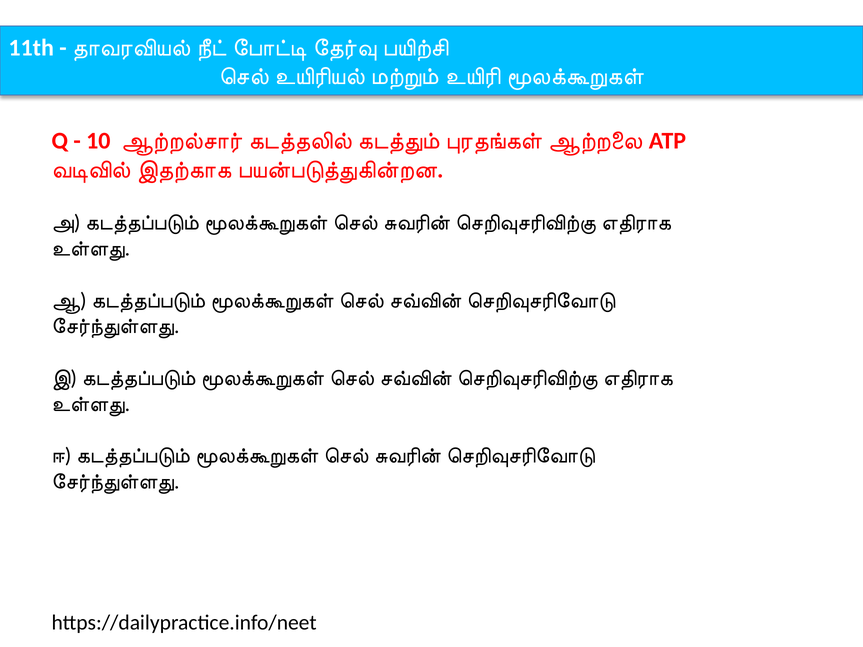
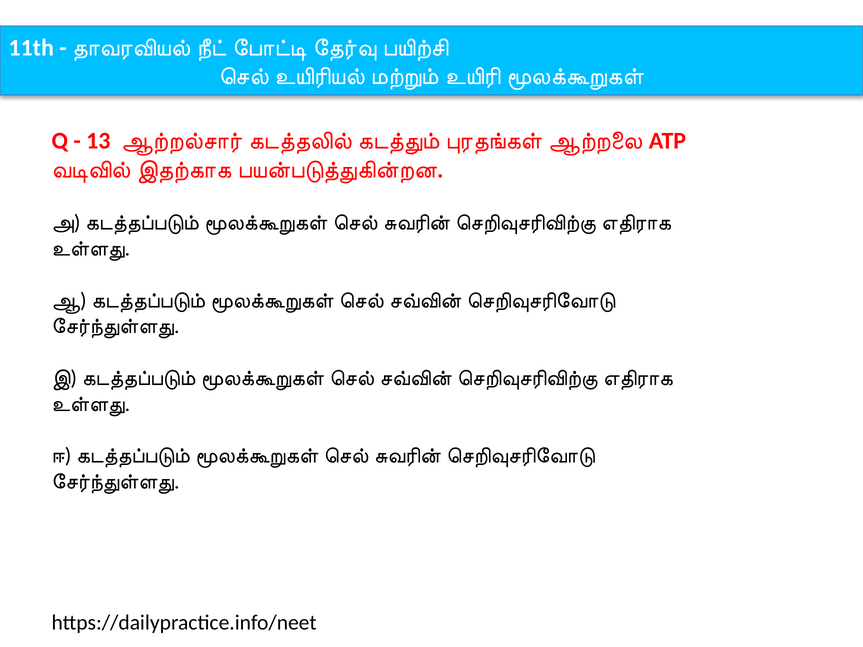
10: 10 -> 13 (98, 141)
